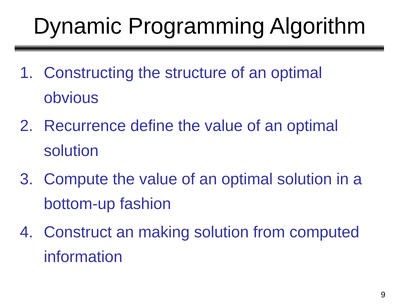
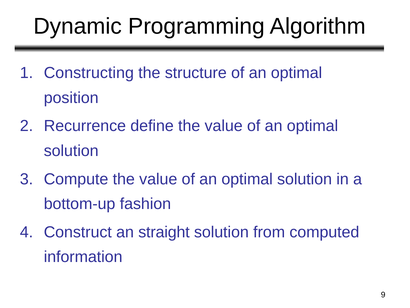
obvious: obvious -> position (71, 98)
making: making -> straight (164, 232)
